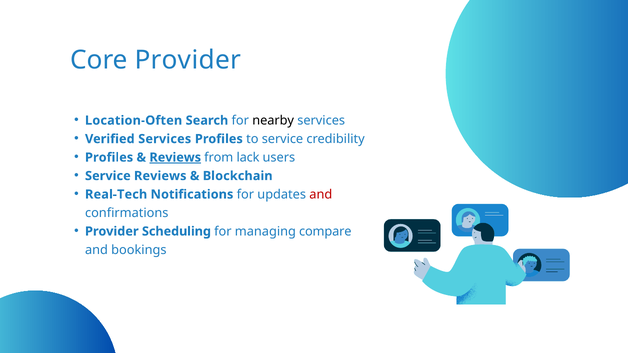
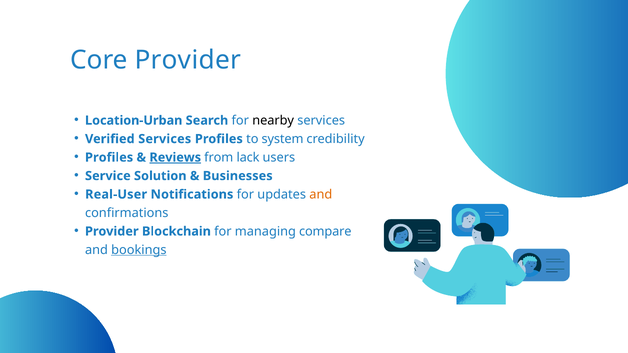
Location-Often: Location-Often -> Location-Urban (134, 121)
to service: service -> system (283, 139)
Service Reviews: Reviews -> Solution (160, 176)
Blockchain: Blockchain -> Businesses (238, 176)
Real-Tech: Real-Tech -> Real-User (116, 195)
and colour: red -> orange (321, 195)
Scheduling: Scheduling -> Blockchain (176, 232)
bookings underline: none -> present (139, 250)
